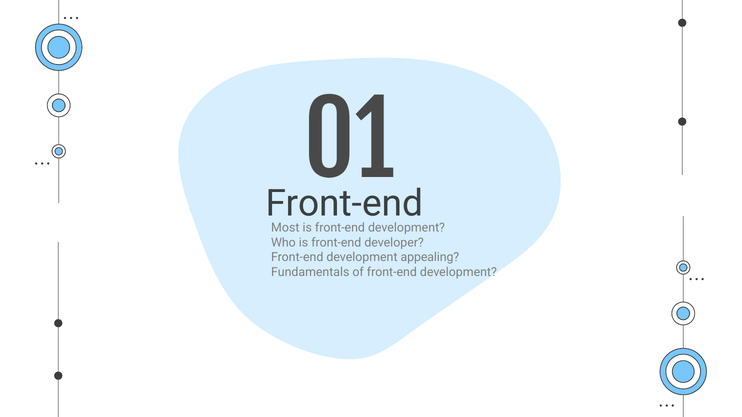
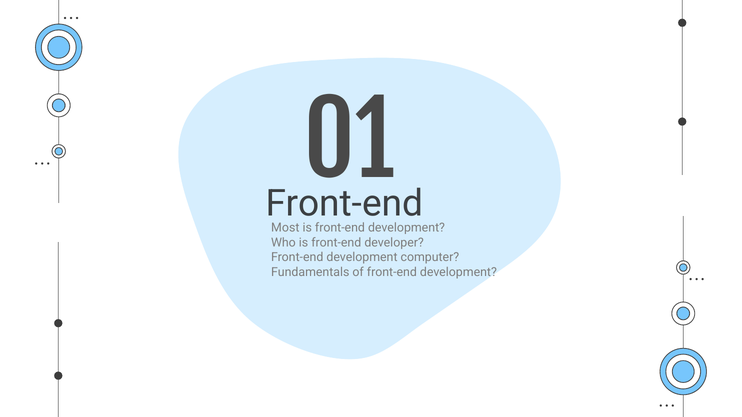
appealing: appealing -> computer (430, 258)
